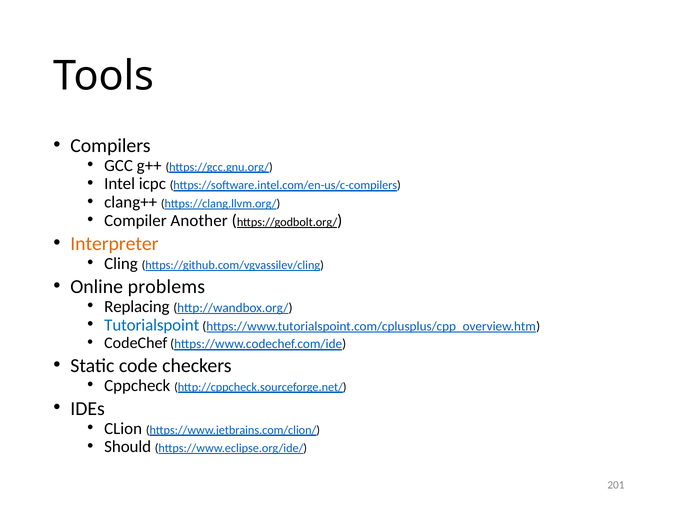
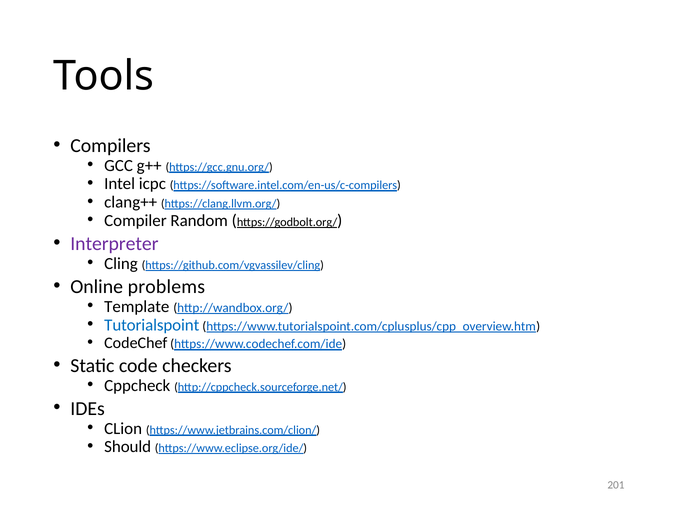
Another: Another -> Random (199, 221)
Interpreter colour: orange -> purple (114, 244)
Replacing: Replacing -> Template (137, 307)
